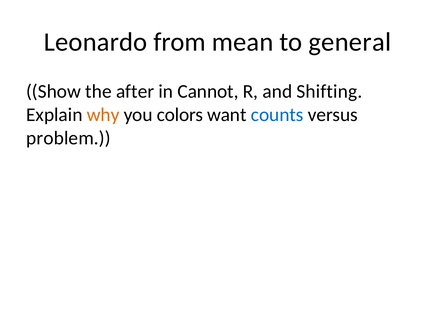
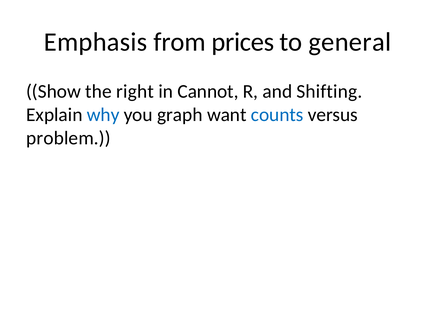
Leonardo: Leonardo -> Emphasis (96, 42)
mean: mean -> prices (243, 42)
after: after -> right (135, 91)
why colour: orange -> blue (103, 115)
colors: colors -> graph (180, 115)
